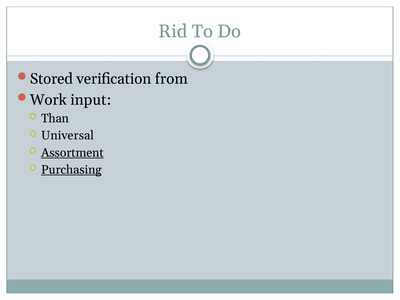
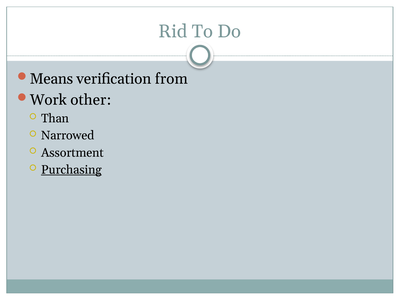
Stored: Stored -> Means (51, 79)
input: input -> other (91, 100)
Universal: Universal -> Narrowed (68, 136)
Assortment underline: present -> none (72, 153)
